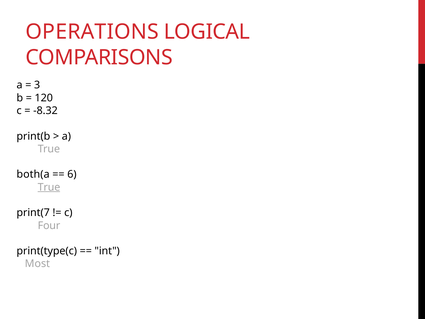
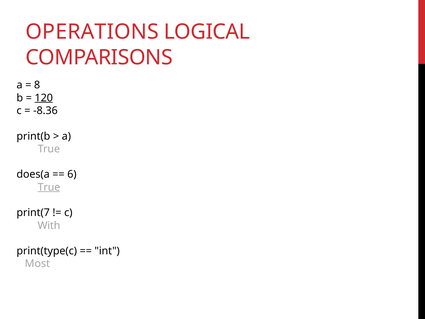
3: 3 -> 8 (37, 85)
120 underline: none -> present (44, 98)
-8.32: -8.32 -> -8.36 (45, 111)
both(a: both(a -> does(a (33, 174)
Four: Four -> With (49, 225)
